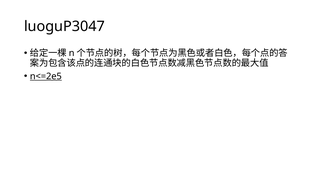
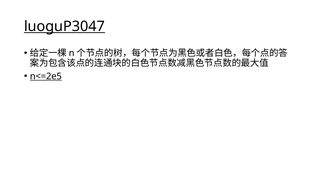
luoguP3047 underline: none -> present (64, 26)
